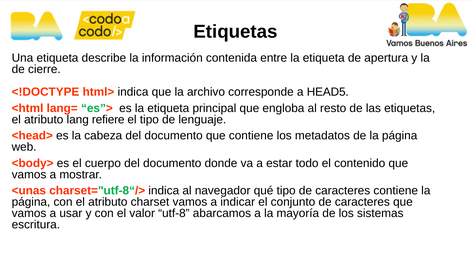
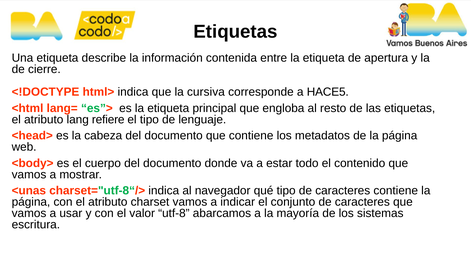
archivo: archivo -> cursiva (206, 92)
HEAD5: HEAD5 -> HACE5 (328, 92)
